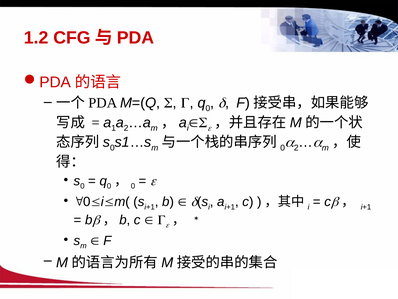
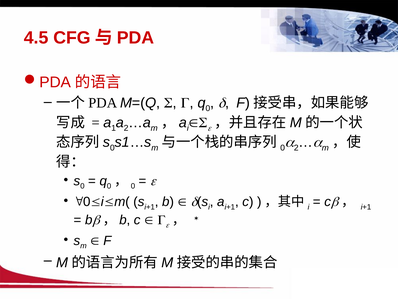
1.2: 1.2 -> 4.5 (36, 38)
